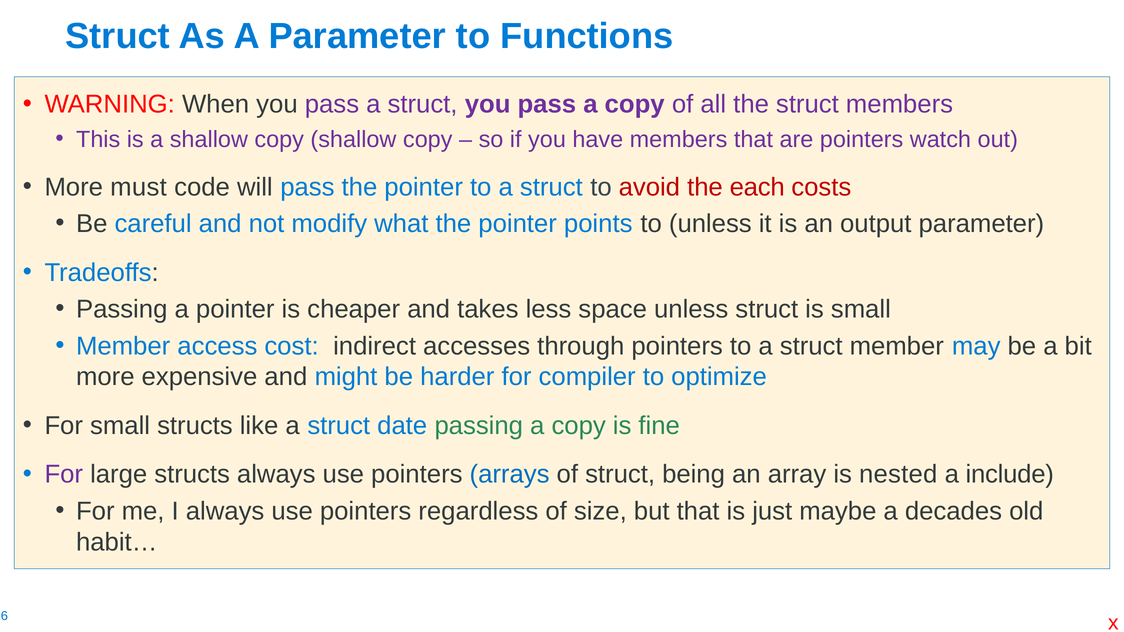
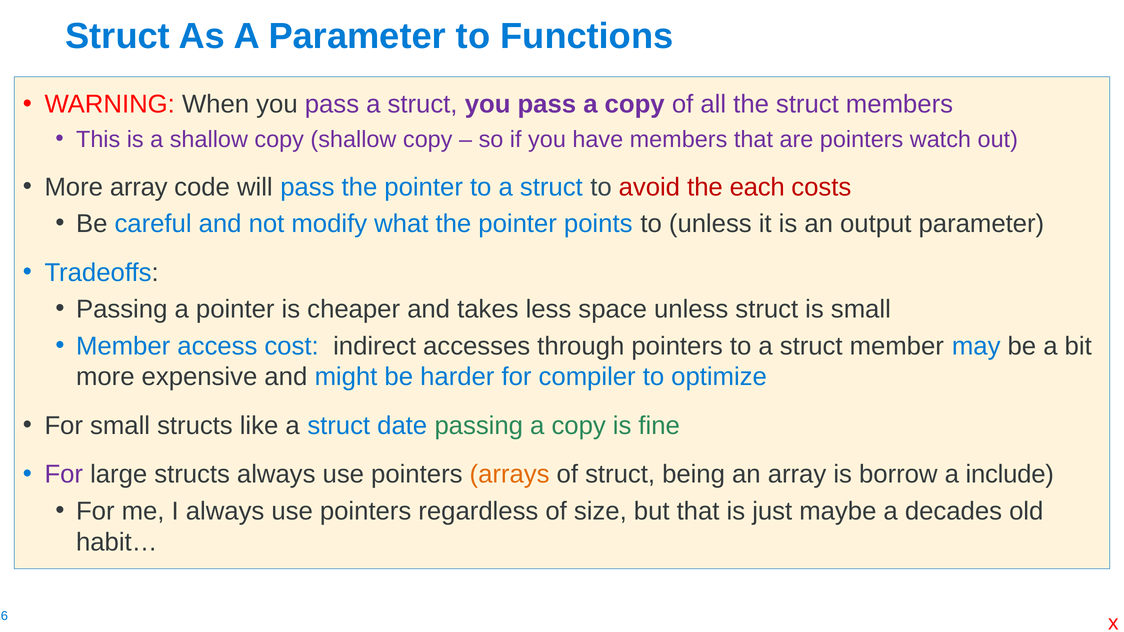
More must: must -> array (139, 187)
arrays colour: blue -> orange (510, 475)
nested: nested -> borrow (898, 475)
